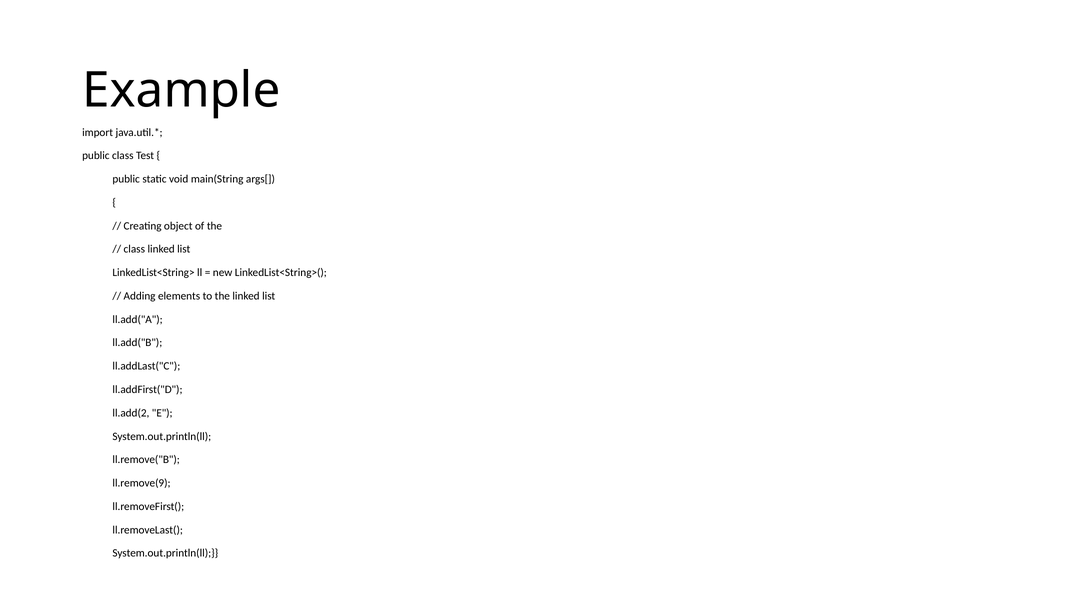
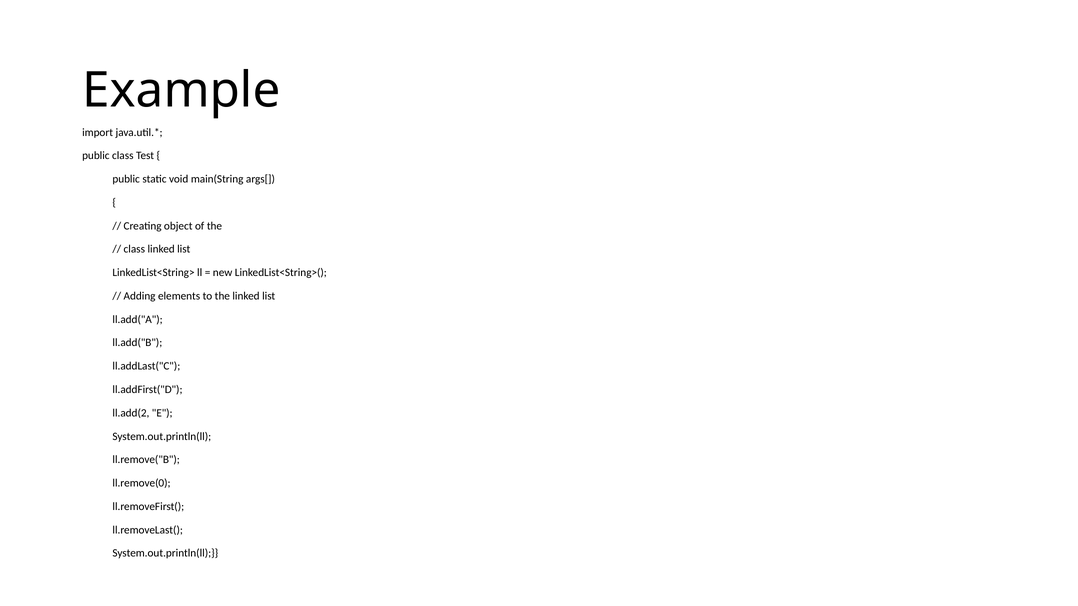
ll.remove(9: ll.remove(9 -> ll.remove(0 (141, 483)
